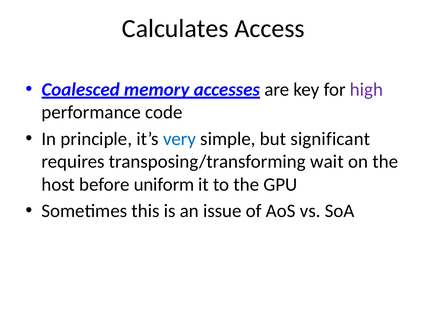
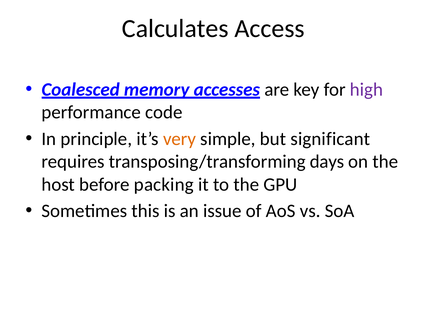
very colour: blue -> orange (180, 139)
wait: wait -> days (327, 161)
uniform: uniform -> packing (164, 184)
